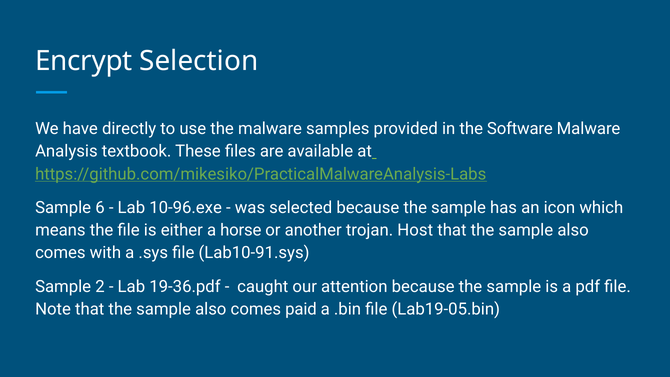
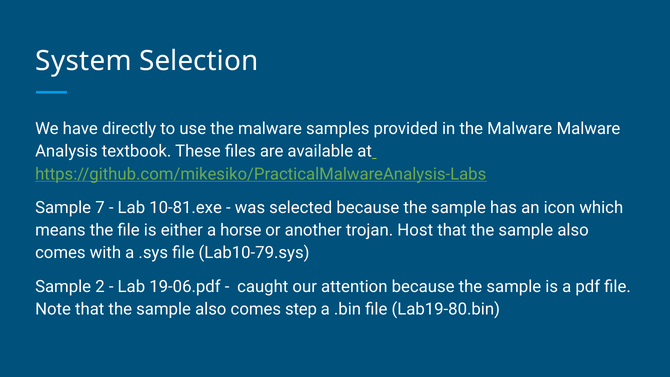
Encrypt: Encrypt -> System (84, 61)
in the Software: Software -> Malware (520, 129)
6: 6 -> 7 (100, 208)
10-96.exe: 10-96.exe -> 10-81.exe (186, 208)
Lab10-91.sys: Lab10-91.sys -> Lab10-79.sys (254, 253)
19-36.pdf: 19-36.pdf -> 19-06.pdf (185, 287)
paid: paid -> step (301, 309)
Lab19-05.bin: Lab19-05.bin -> Lab19-80.bin (446, 309)
